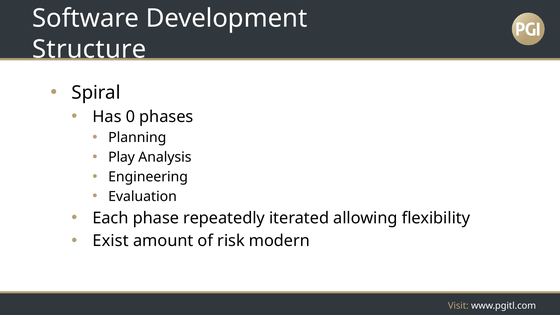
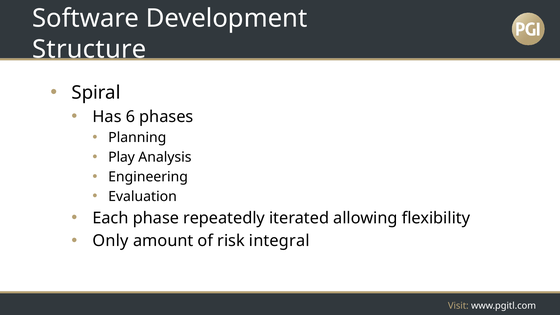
0: 0 -> 6 (130, 117)
Exist: Exist -> Only (111, 241)
modern: modern -> integral (279, 241)
